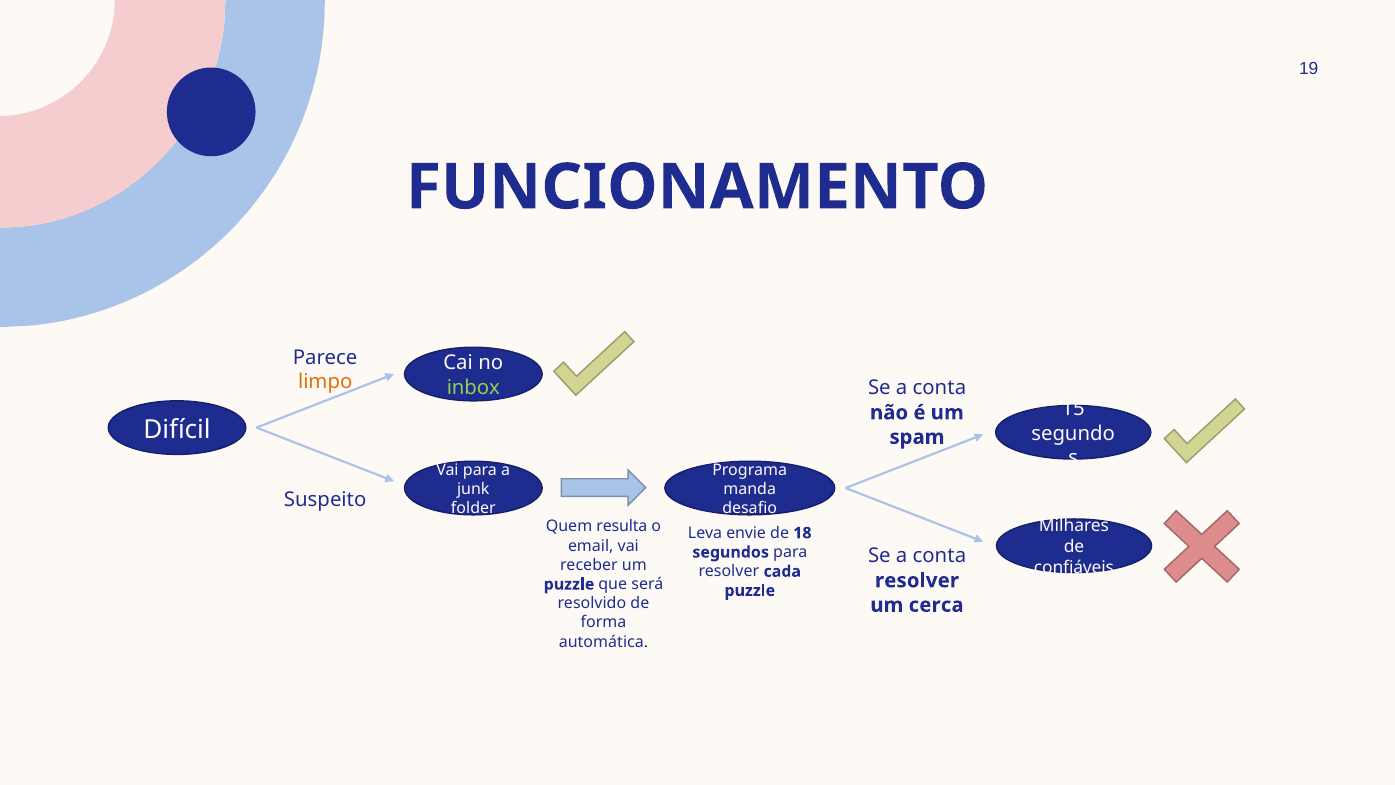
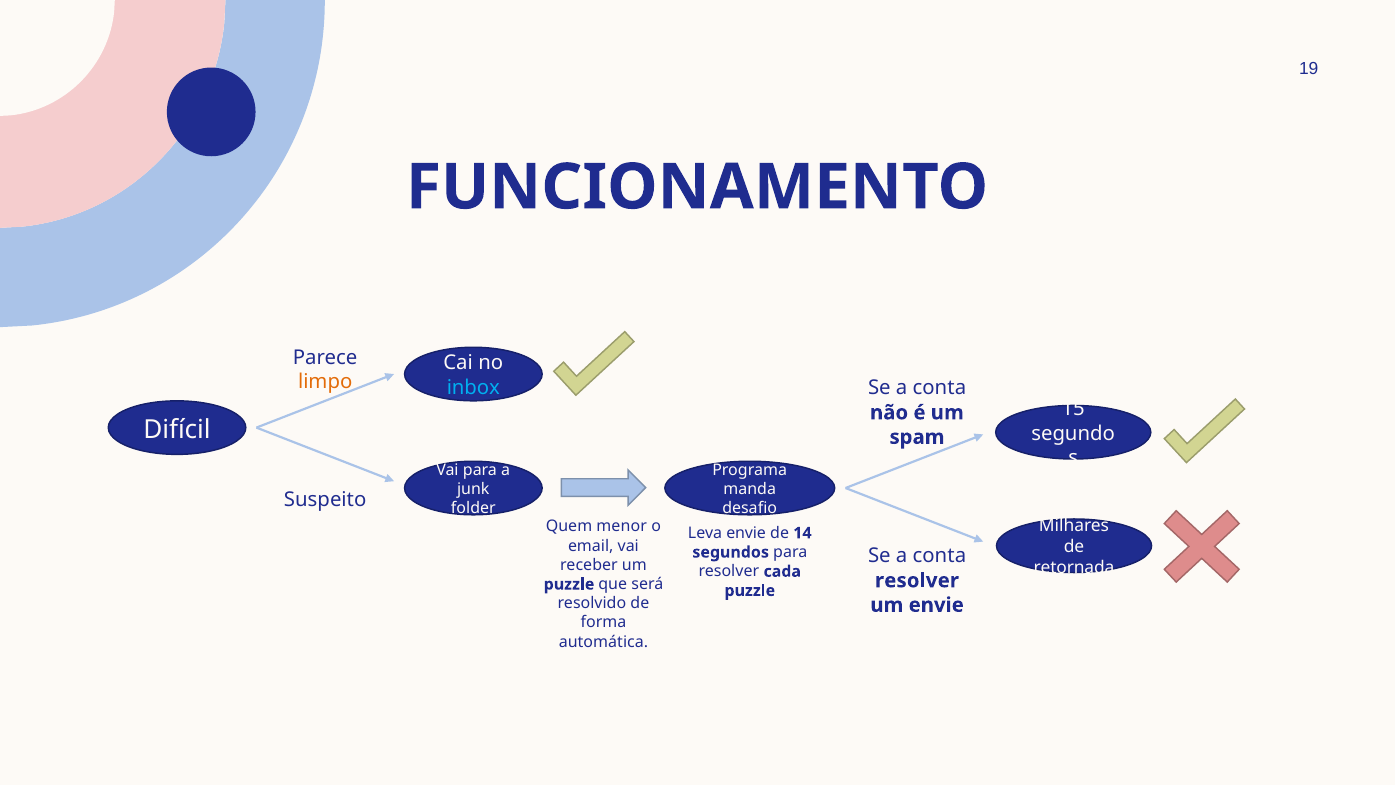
inbox colour: light green -> light blue (473, 387)
resulta: resulta -> menor (622, 526)
18: 18 -> 14 (802, 533)
confiáveis: confiáveis -> retornada (1074, 568)
um cerca: cerca -> envie (936, 605)
